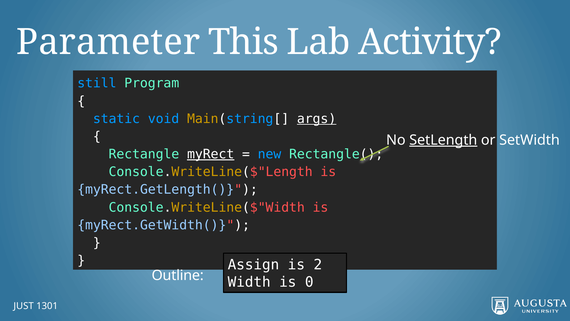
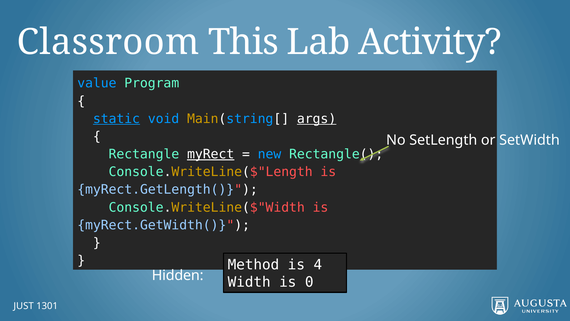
Parameter: Parameter -> Classroom (108, 42)
still: still -> value (97, 83)
static underline: none -> present (116, 119)
SetLength underline: present -> none (443, 140)
Assign: Assign -> Method (253, 265)
2: 2 -> 4 (318, 265)
Outline: Outline -> Hidden (178, 275)
